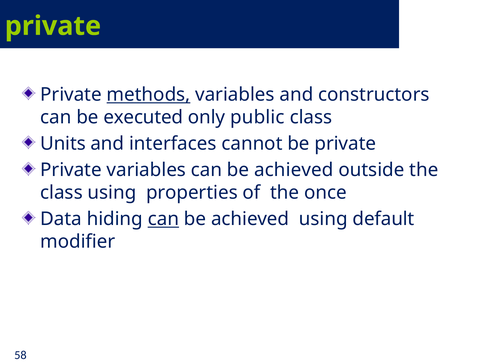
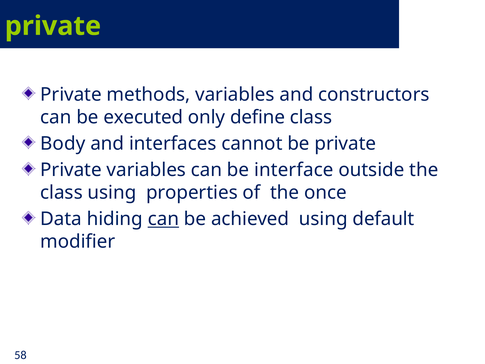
methods underline: present -> none (148, 95)
public: public -> define (258, 117)
Units: Units -> Body (63, 144)
variables can be achieved: achieved -> interface (294, 170)
